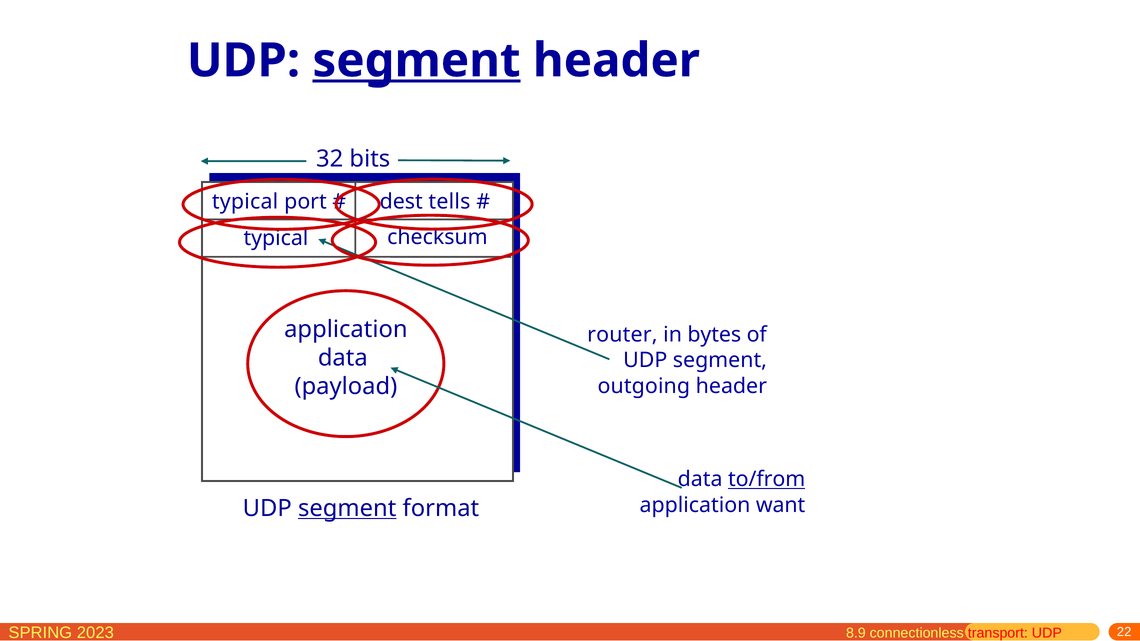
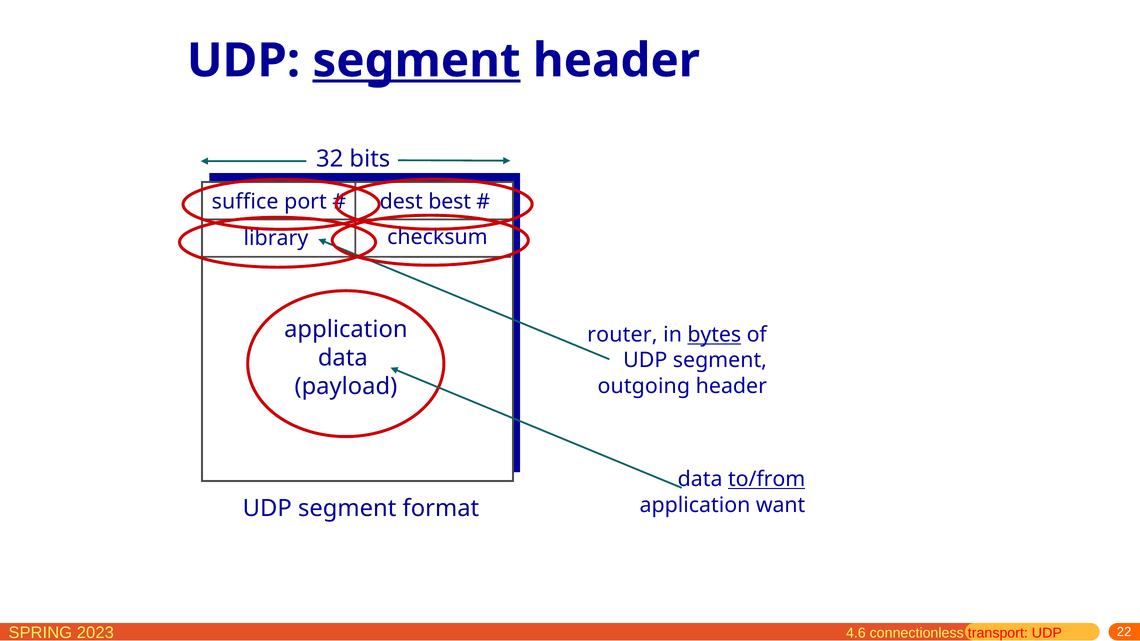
typical: typical -> suffice (245, 202)
tells: tells -> best (450, 202)
typical: typical -> library (276, 238)
bytes underline: none -> present (714, 335)
segment underline: present -> none (347, 508)
8.9: 8.9 -> 4.6 (856, 633)
